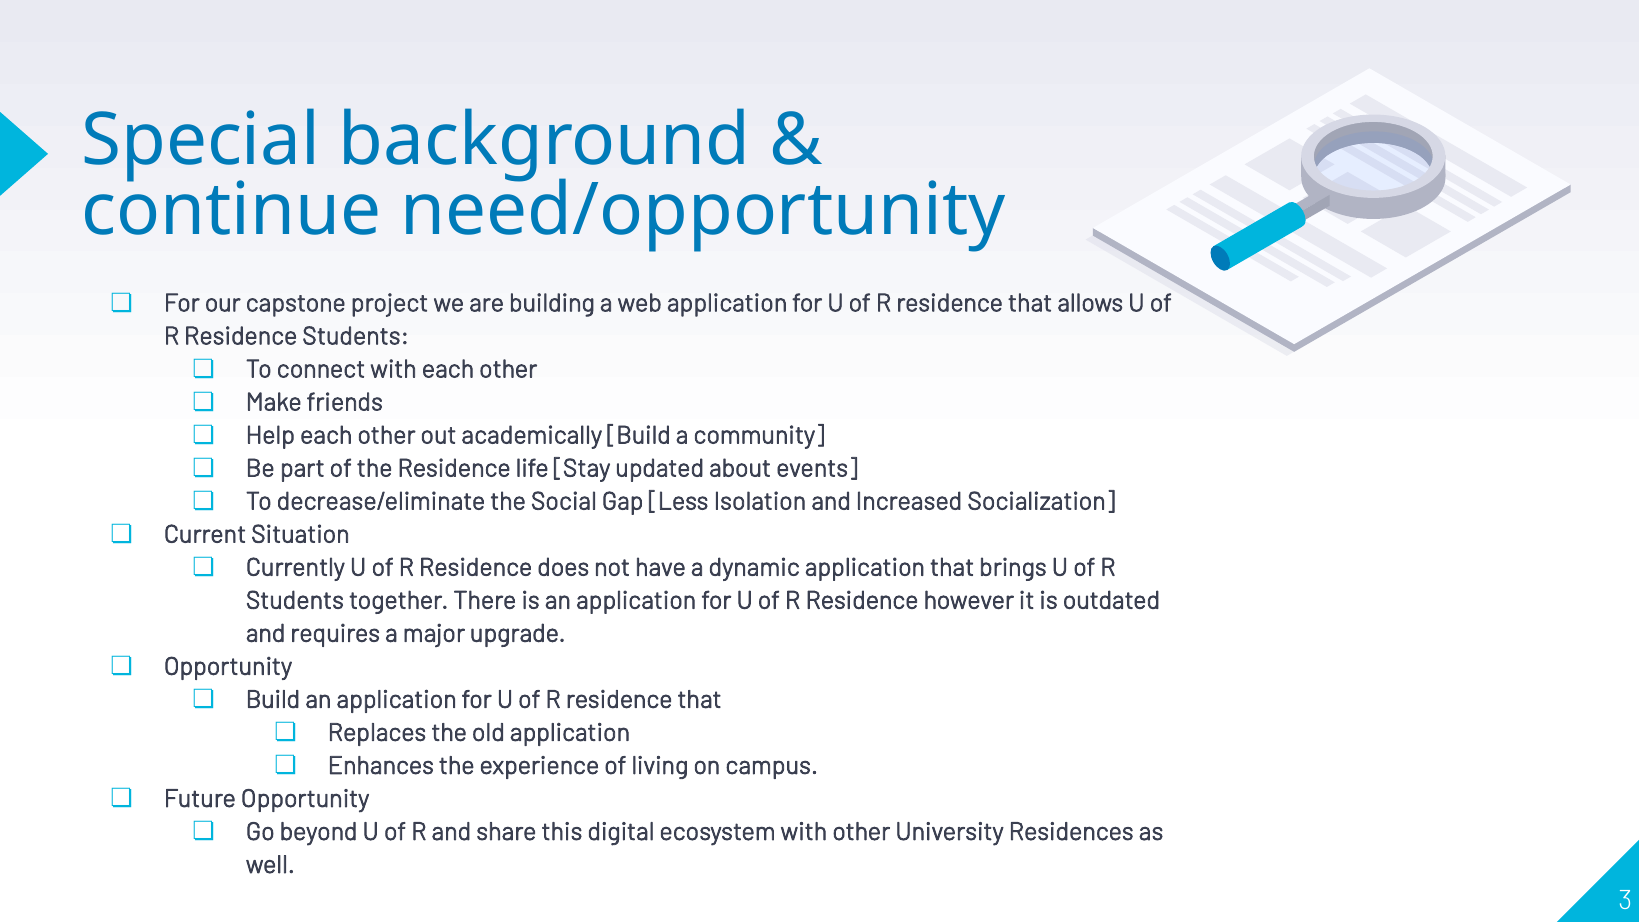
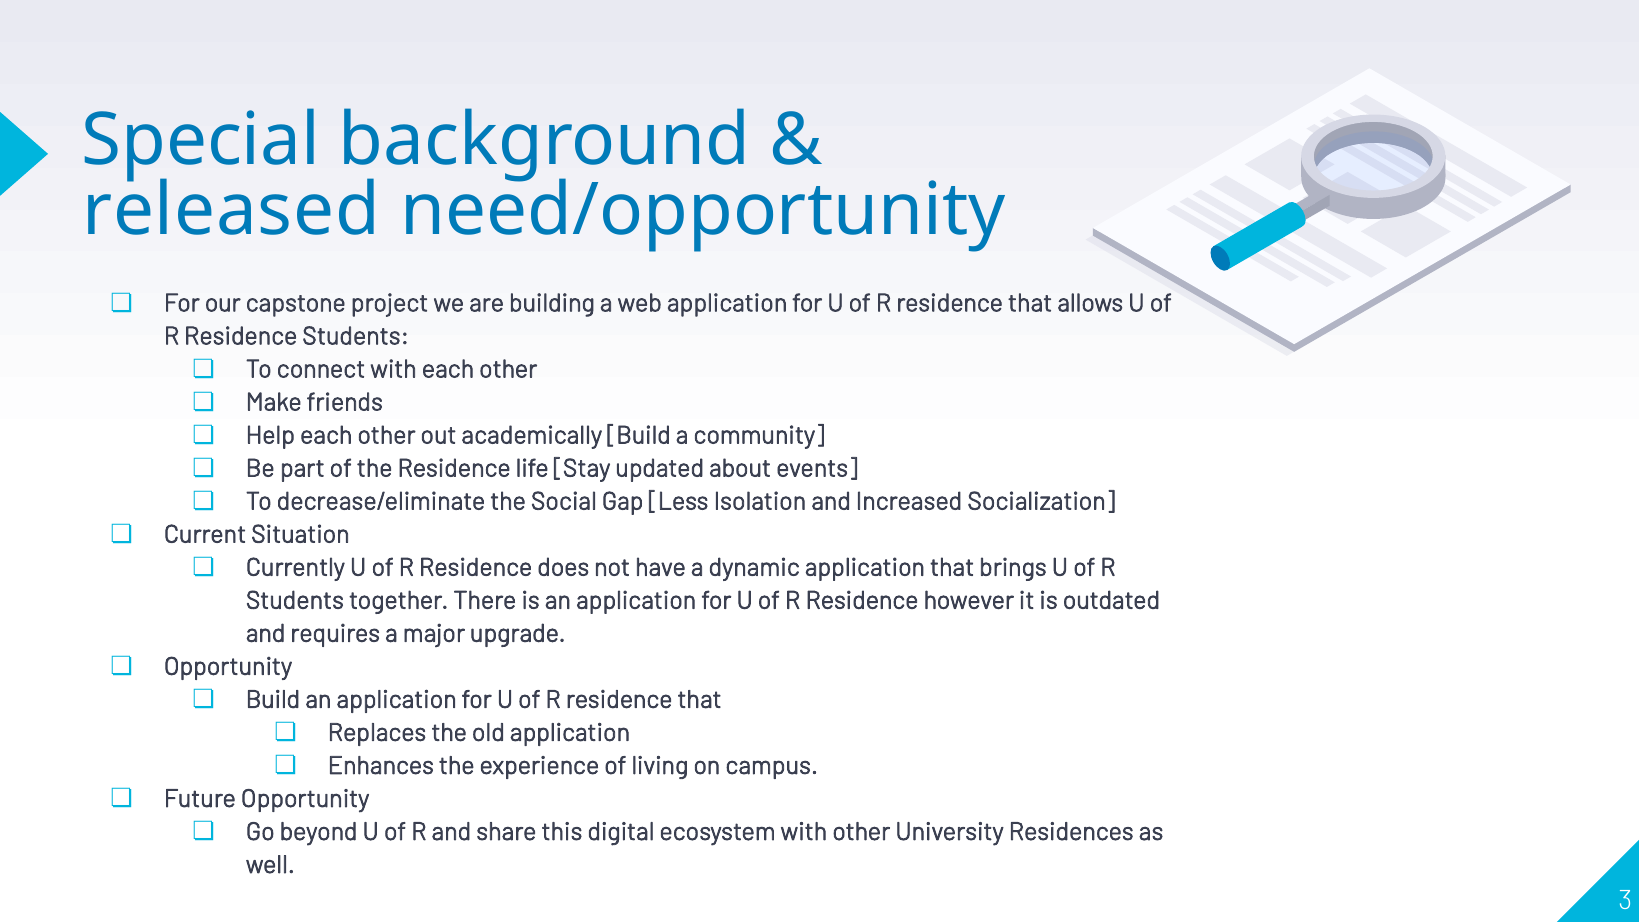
continue: continue -> released (231, 210)
